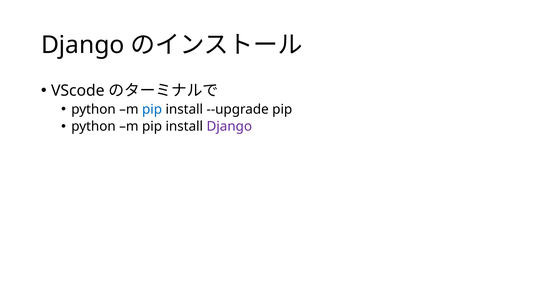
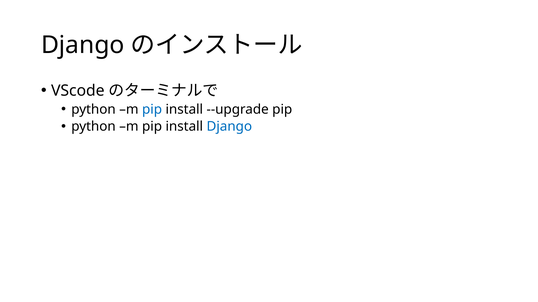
Django colour: purple -> blue (229, 127)
